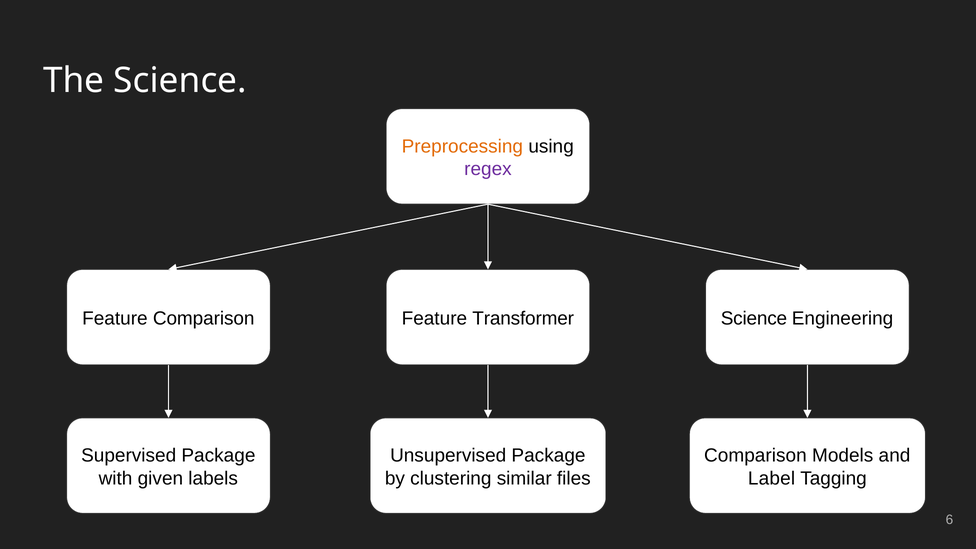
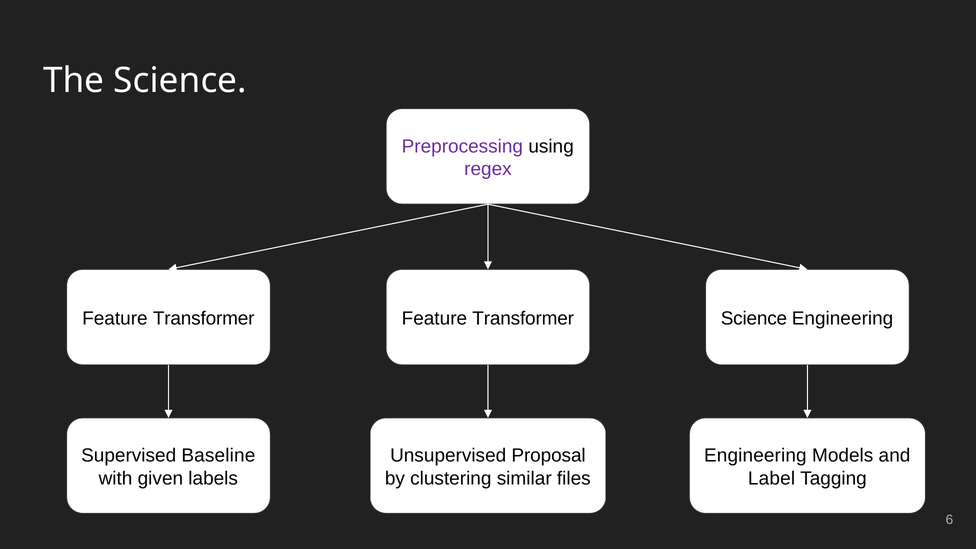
Preprocessing colour: orange -> purple (462, 146)
Comparison: Comparison -> Transformer (204, 318)
Supervised Package: Package -> Baseline (218, 456)
Unsupervised Package: Package -> Proposal (549, 456)
Comparison: Comparison -> Engineering (755, 456)
